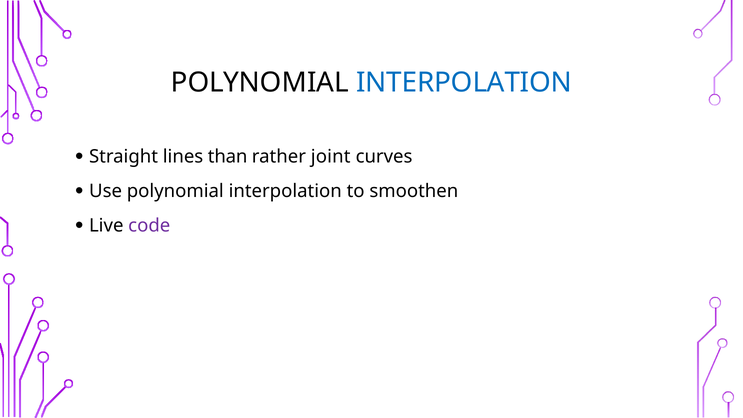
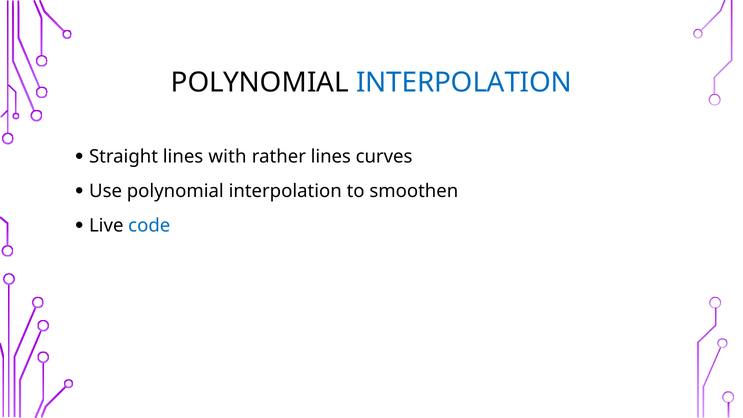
than: than -> with (227, 157)
rather joint: joint -> lines (331, 157)
code colour: purple -> blue (149, 226)
